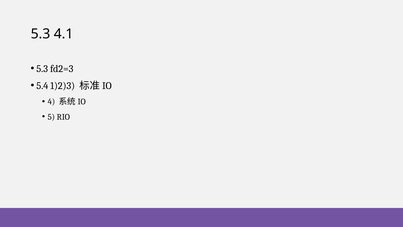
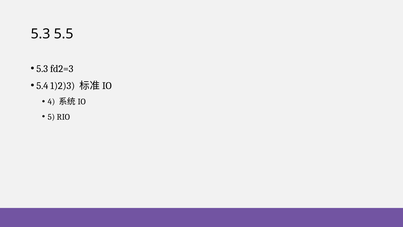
4.1: 4.1 -> 5.5 (64, 34)
